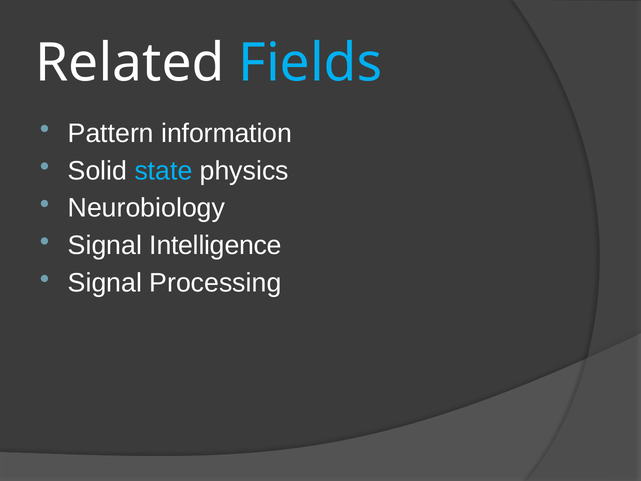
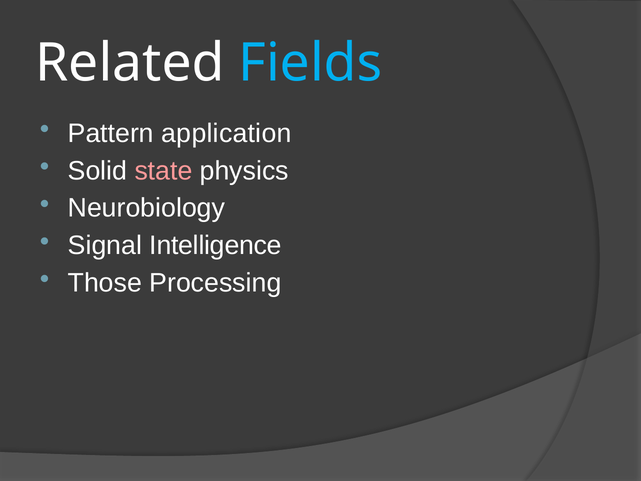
information: information -> application (226, 133)
state colour: light blue -> pink (163, 171)
Signal: Signal -> Those (105, 283)
